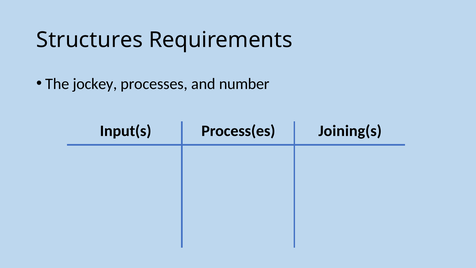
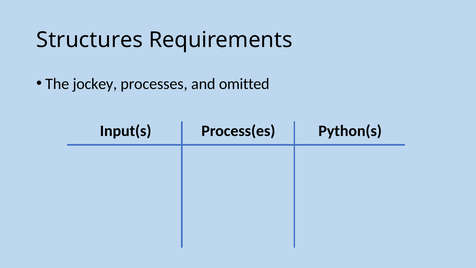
number: number -> omitted (244, 84)
Joining(s: Joining(s -> Python(s (350, 131)
